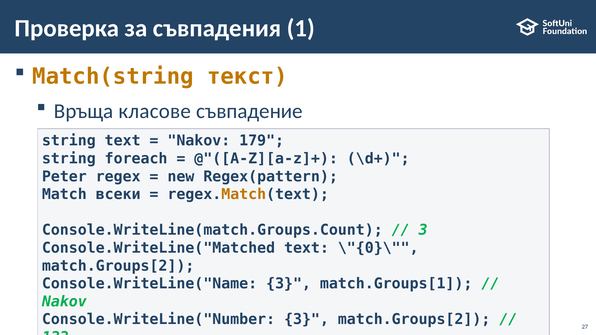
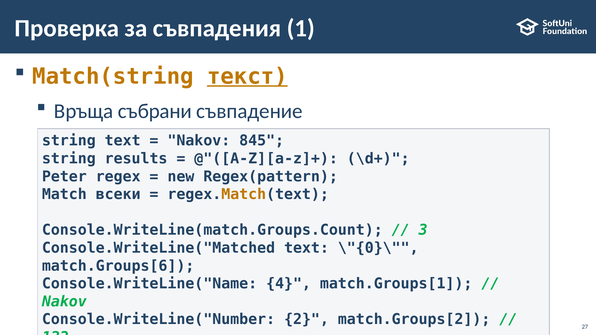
текст underline: none -> present (247, 77)
класове: класове -> събрани (155, 111)
179: 179 -> 845 (262, 141)
foreach: foreach -> results (136, 159)
match.Groups[2: match.Groups[2 -> match.Groups[6 (118, 266)
Console.WriteLine("Name 3: 3 -> 4 (289, 284)
Console.WriteLine("Number 3: 3 -> 2 (306, 320)
